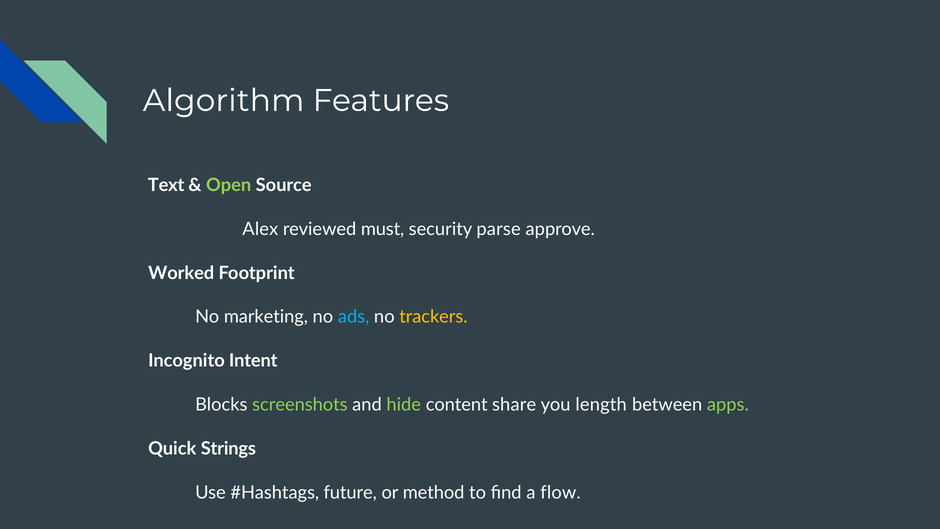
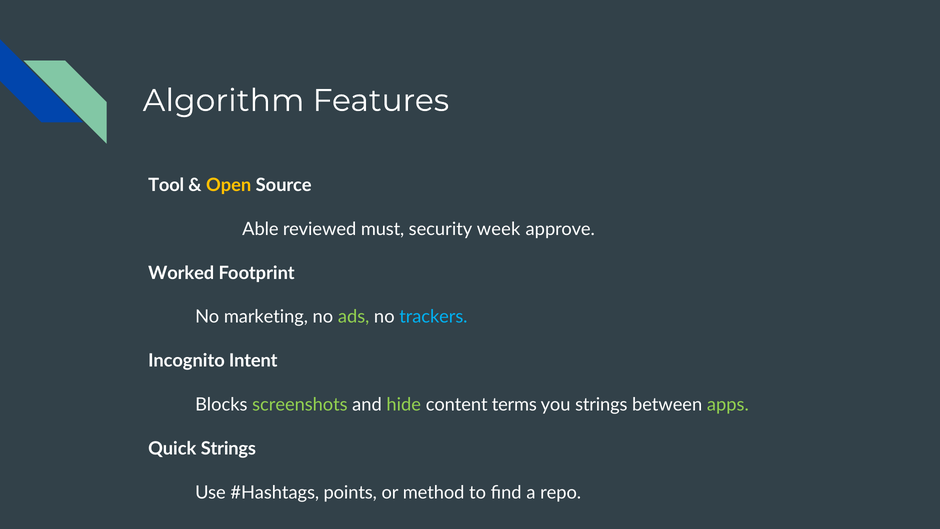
Text: Text -> Tool (166, 185)
Open colour: light green -> yellow (229, 185)
Alex: Alex -> Able (260, 229)
parse: parse -> week (499, 229)
ads colour: light blue -> light green (354, 317)
trackers colour: yellow -> light blue (433, 317)
share: share -> terms (514, 405)
you length: length -> strings (601, 405)
future: future -> points (350, 492)
flow: flow -> repo (561, 492)
